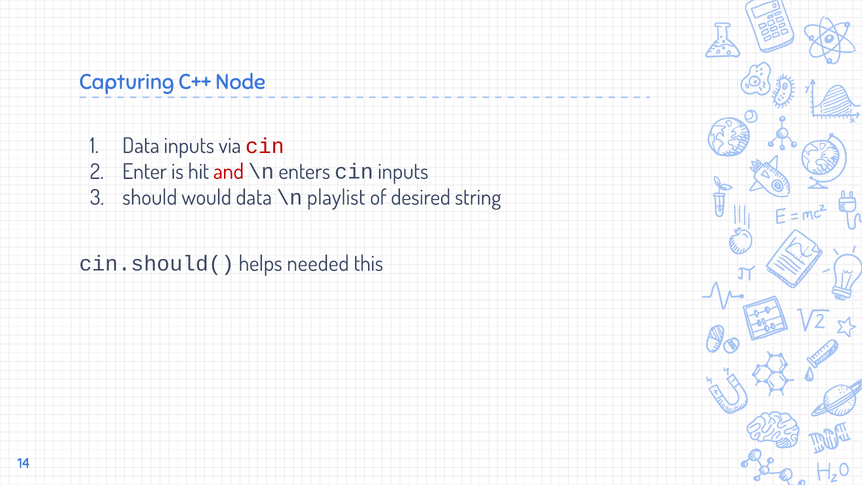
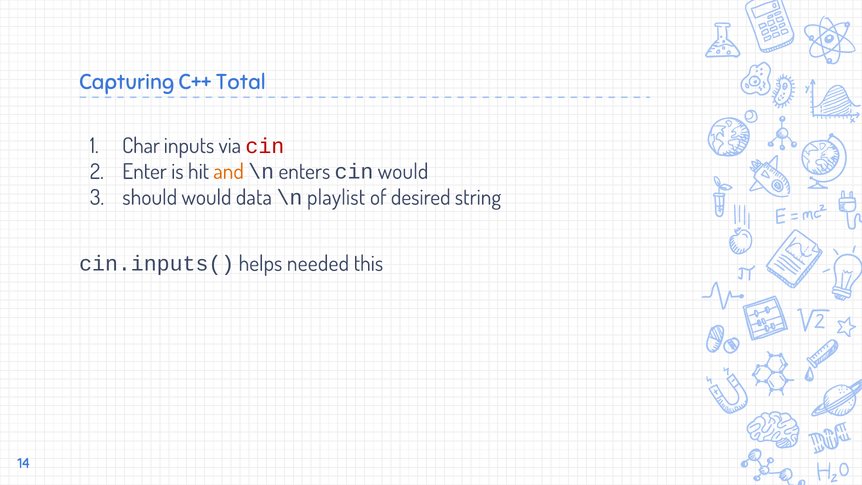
Node: Node -> Total (241, 82)
Data: Data -> Char (141, 146)
and colour: red -> orange (229, 172)
cin inputs: inputs -> would (403, 172)
cin.should(: cin.should( -> cin.inputs( (157, 264)
